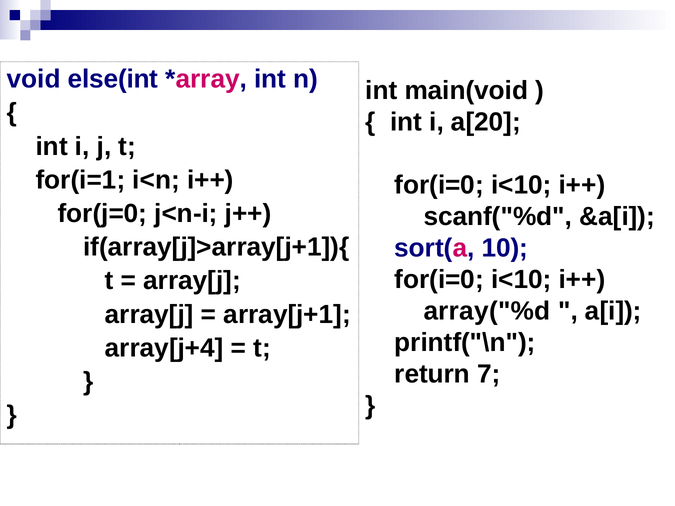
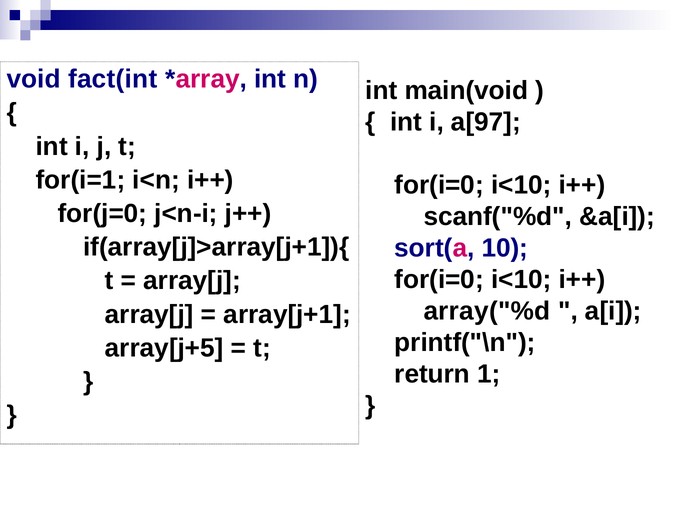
else(int: else(int -> fact(int (113, 79)
a[20: a[20 -> a[97 (486, 122)
array[j+4: array[j+4 -> array[j+5 (164, 348)
7: 7 -> 1 (489, 374)
